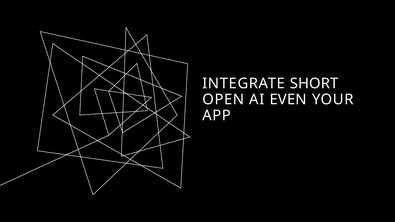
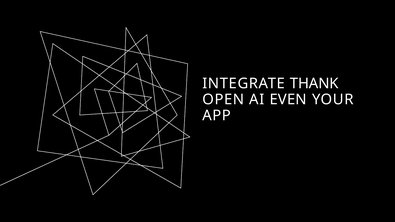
SHORT: SHORT -> THANK (314, 84)
